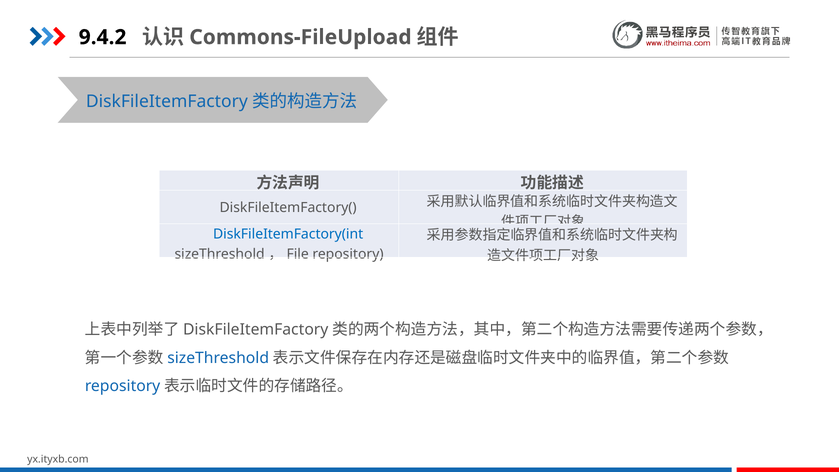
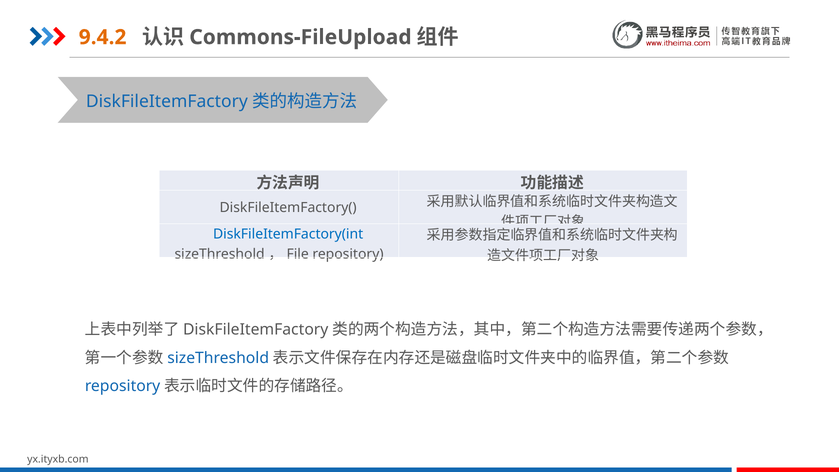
9.4.2 colour: black -> orange (103, 37)
